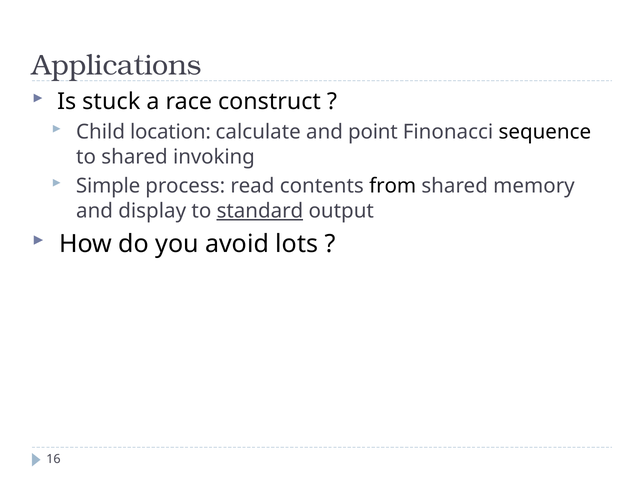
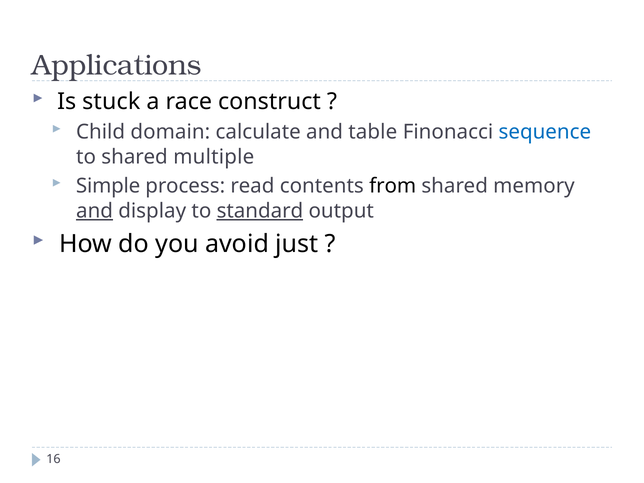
location: location -> domain (170, 132)
point: point -> table (373, 132)
sequence colour: black -> blue (545, 132)
invoking: invoking -> multiple (214, 157)
and underline: none -> present (95, 211)
lots: lots -> just (297, 244)
